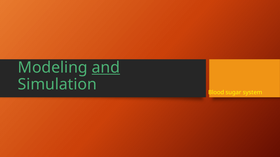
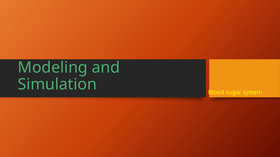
and underline: present -> none (106, 68)
